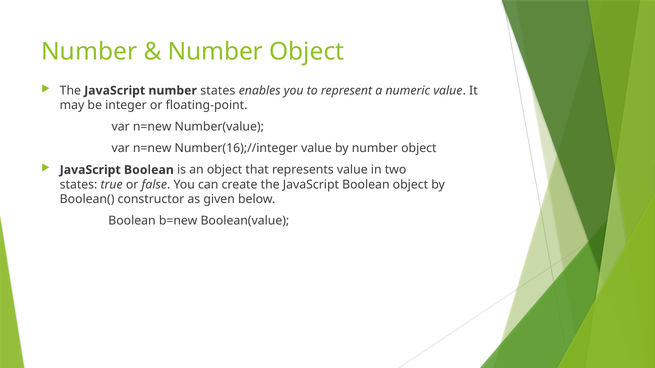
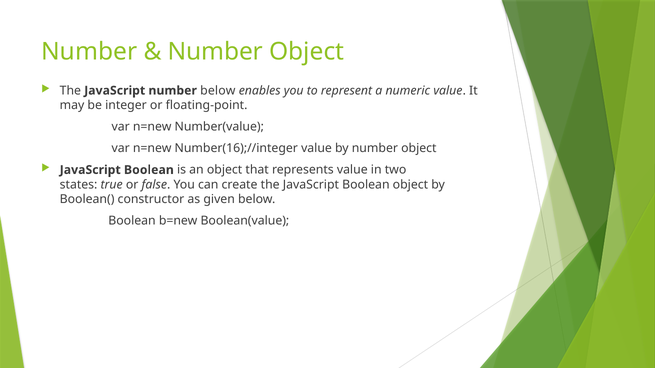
number states: states -> below (218, 91)
